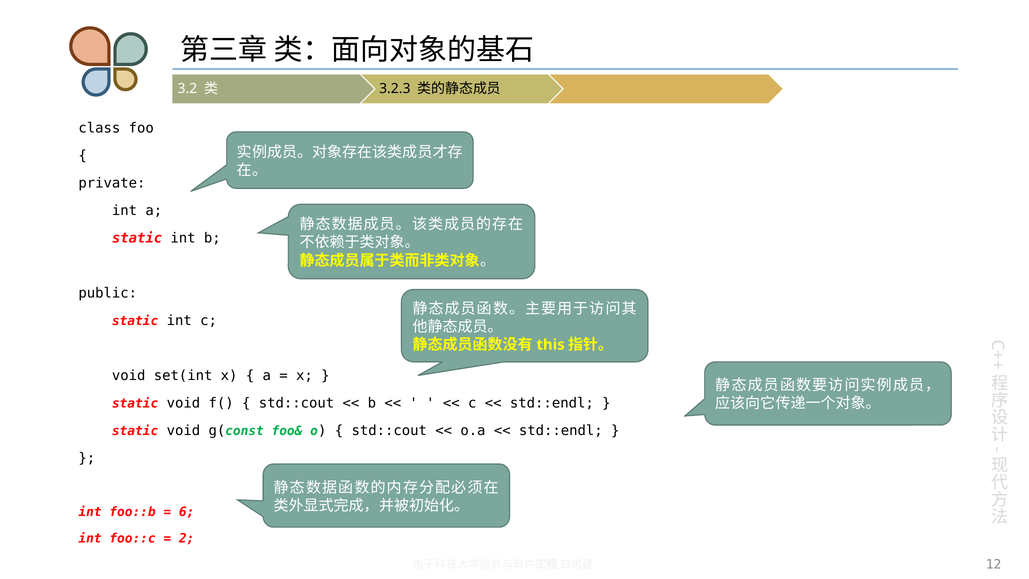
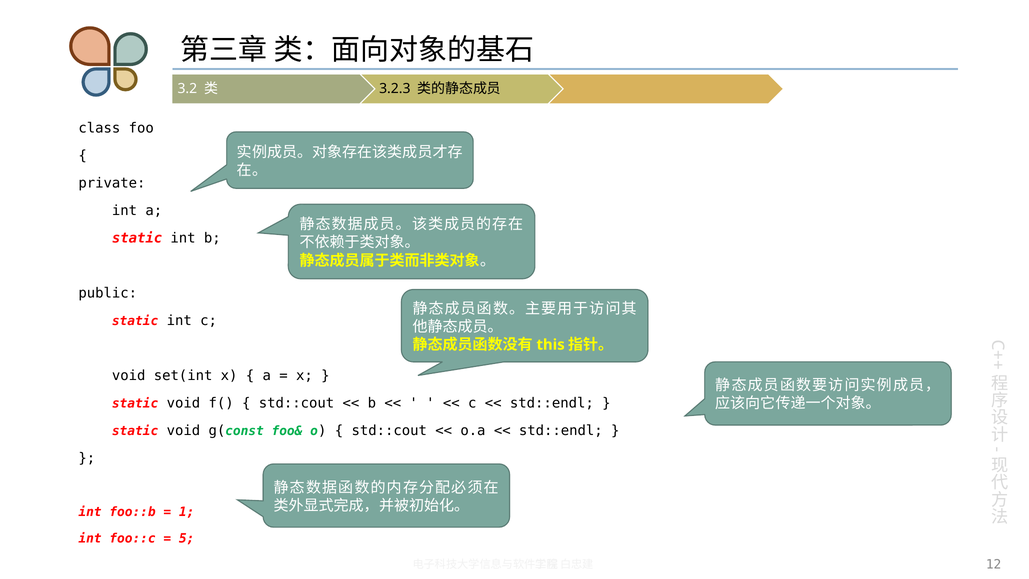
6: 6 -> 1 (187, 512)
2: 2 -> 5 (187, 538)
